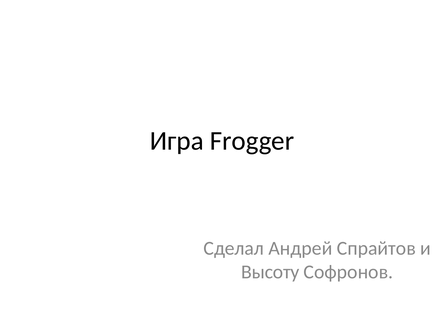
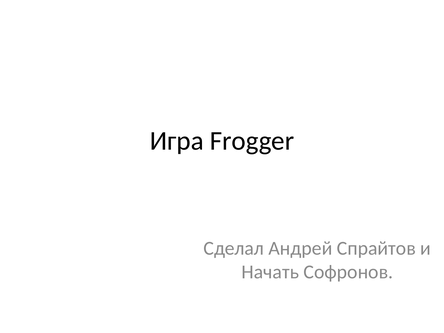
Высоту: Высоту -> Начать (270, 272)
